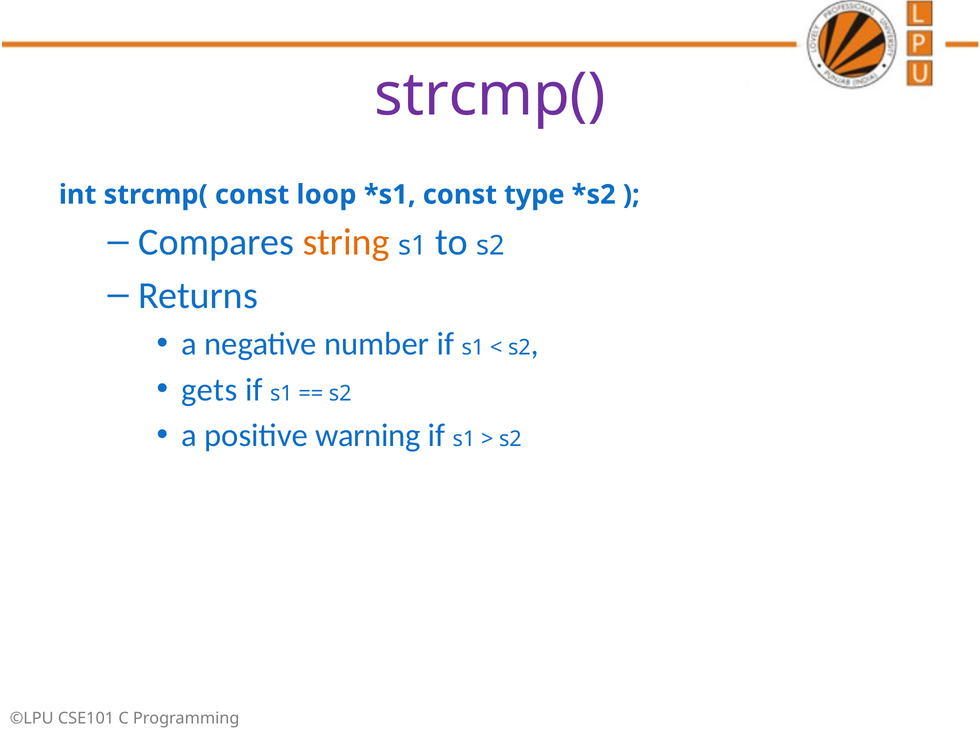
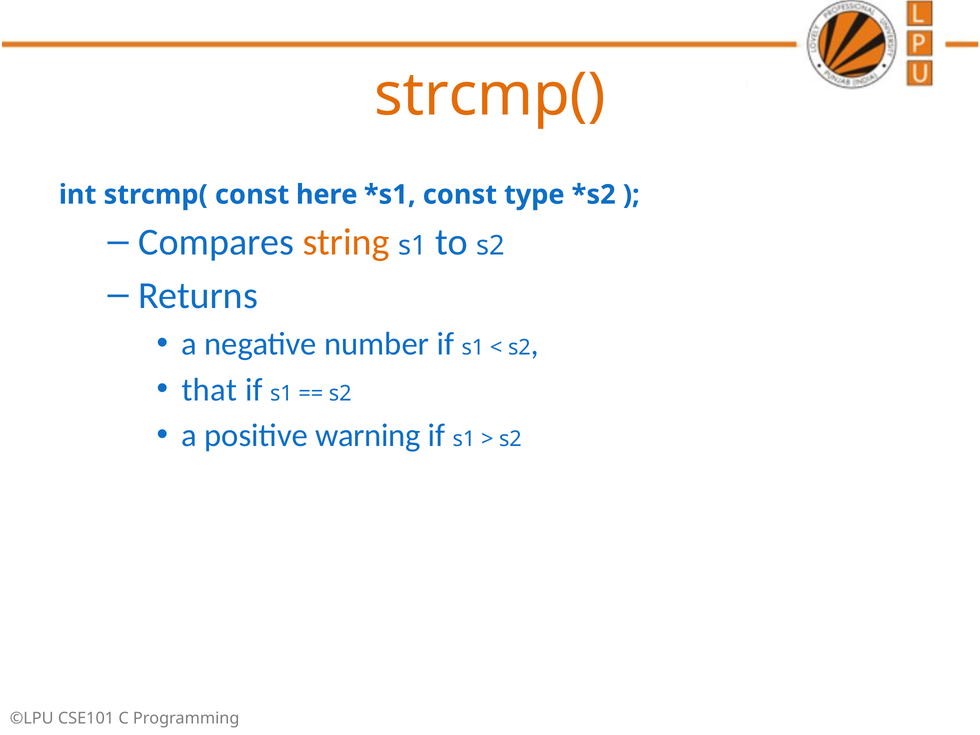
strcmp( colour: purple -> orange (490, 95)
loop: loop -> here (327, 195)
gets: gets -> that (209, 390)
